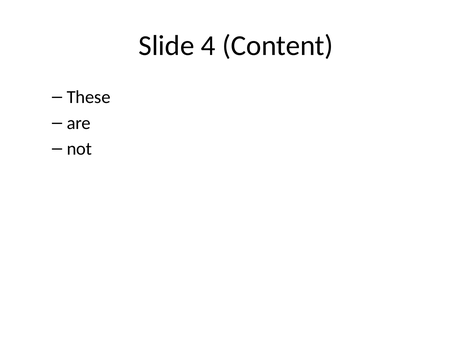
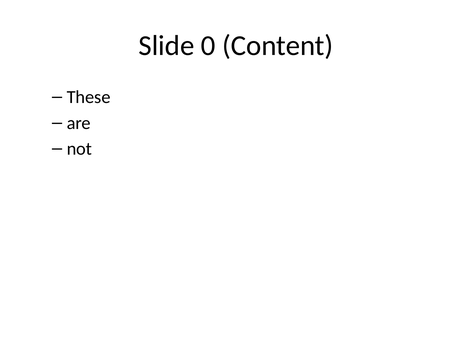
4: 4 -> 0 (208, 46)
